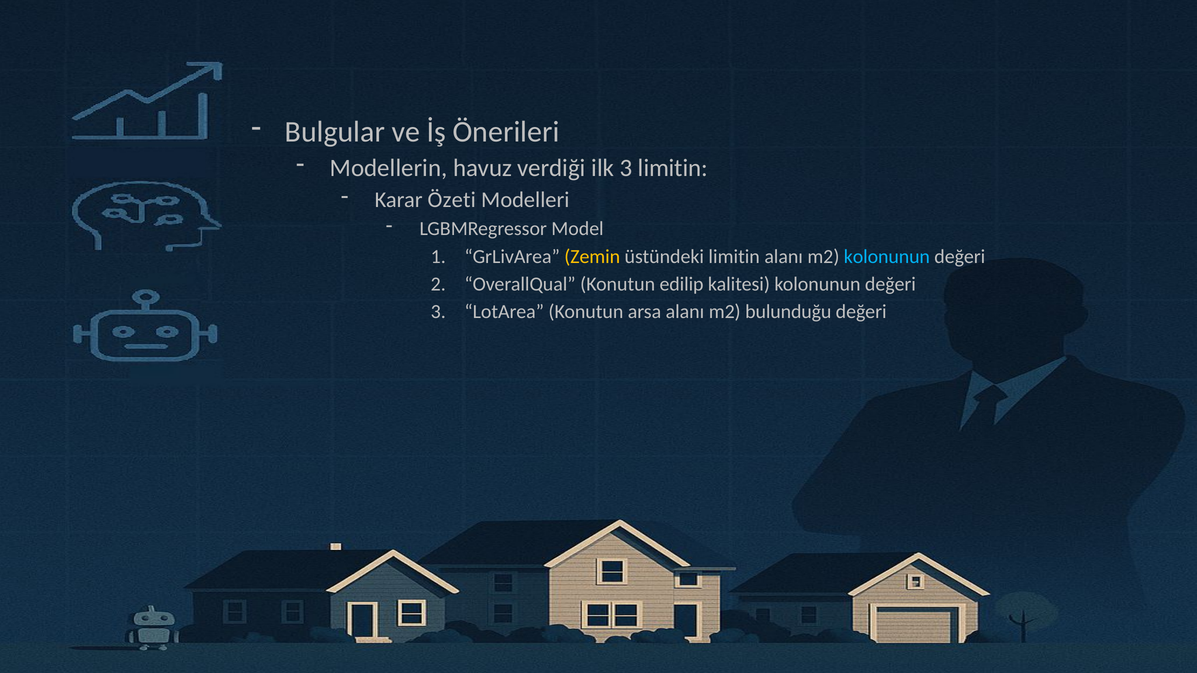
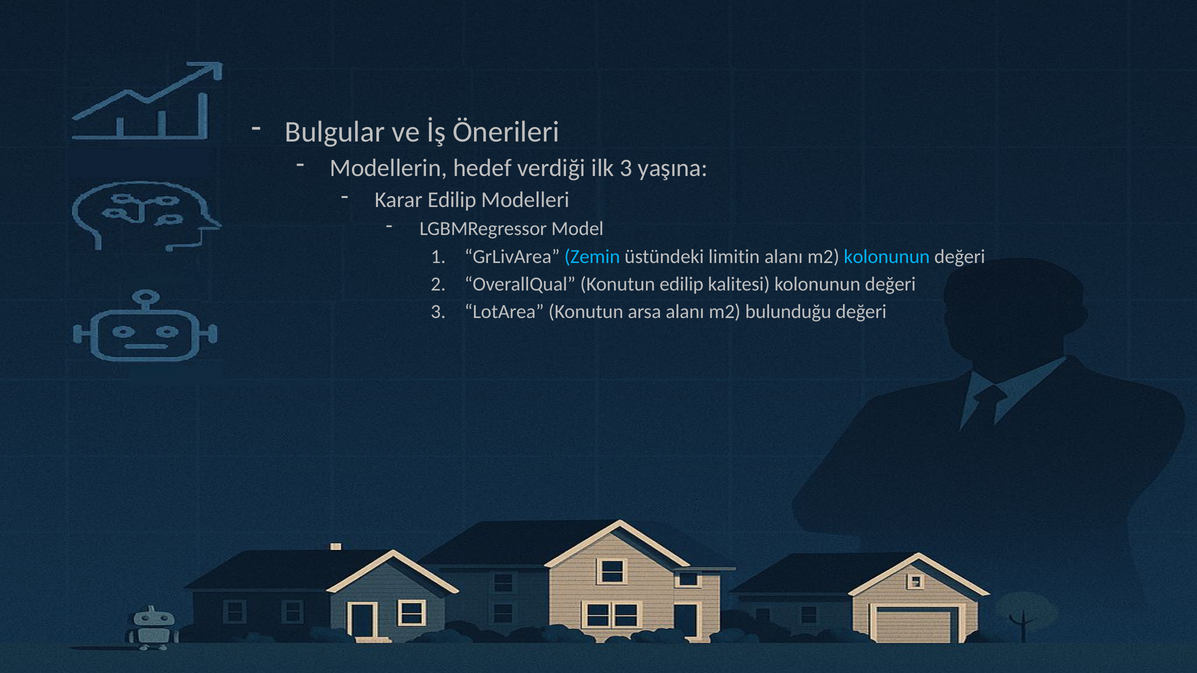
havuz: havuz -> hedef (482, 168)
3 limitin: limitin -> yaşına (673, 168)
Karar Özeti: Özeti -> Edilip (452, 200)
Zemin colour: yellow -> light blue (592, 257)
